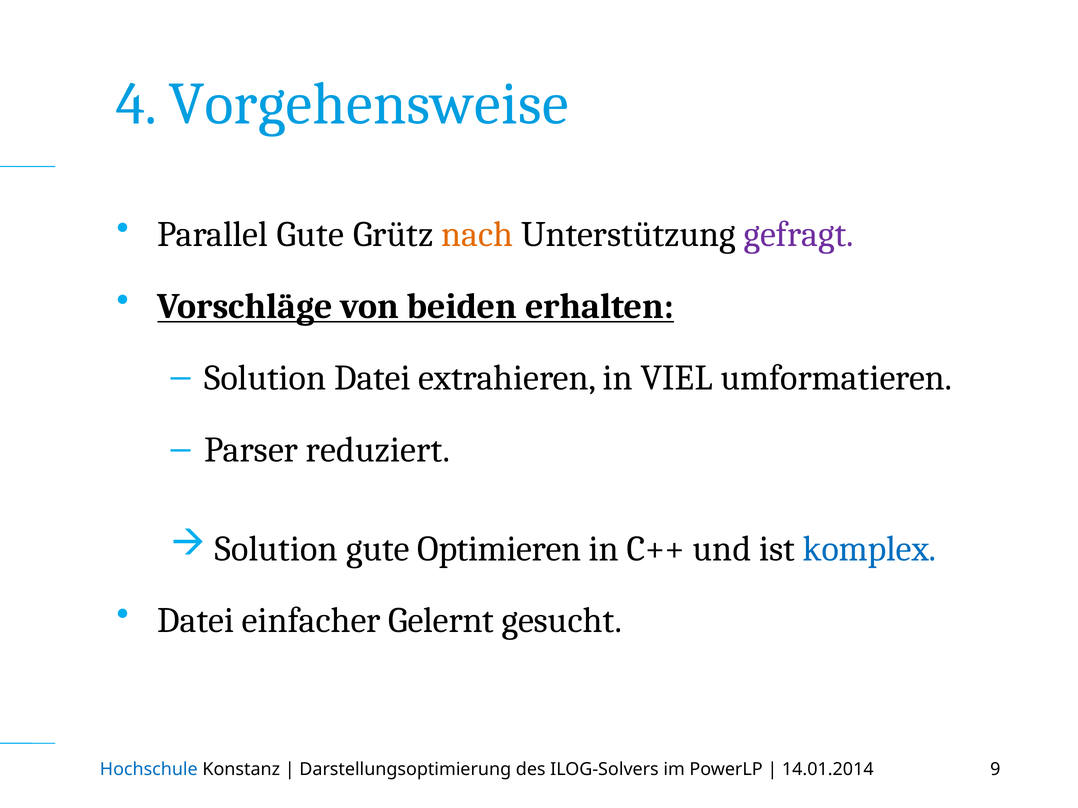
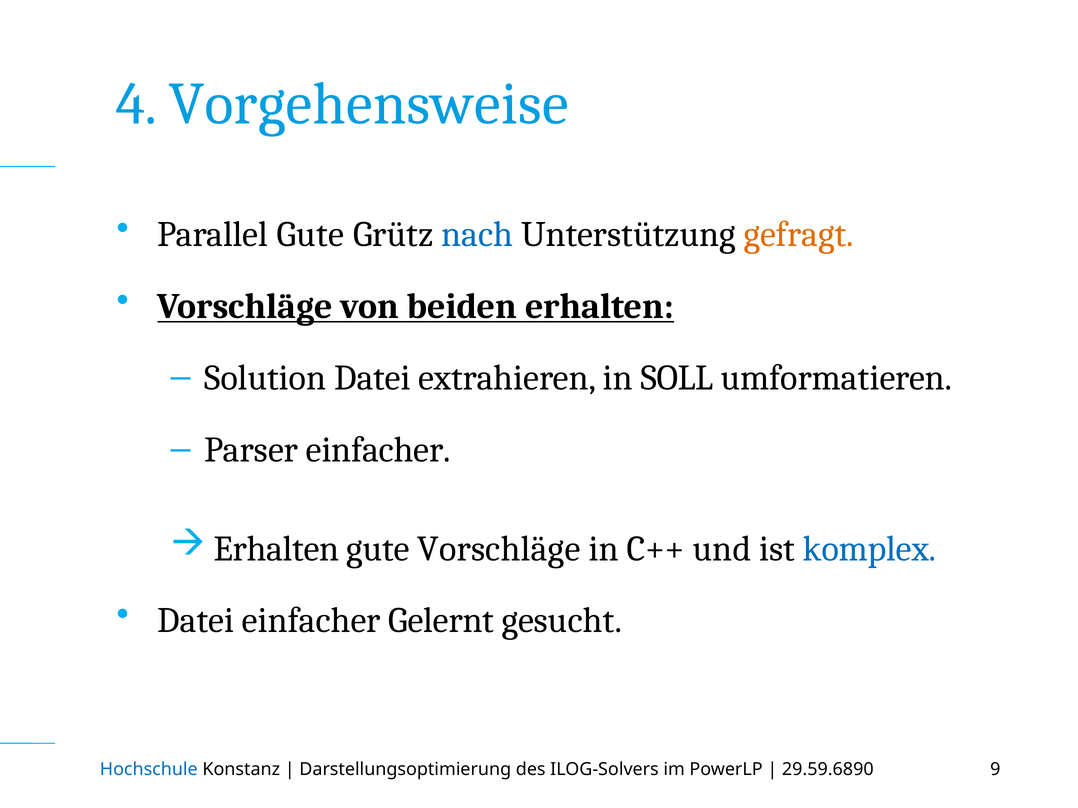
nach colour: orange -> blue (477, 235)
gefragt colour: purple -> orange (799, 235)
VIEL: VIEL -> SOLL (677, 378)
Parser reduziert: reduziert -> einfacher (378, 450)
Solution: Solution -> Erhalten (277, 549)
gute Optimieren: Optimieren -> Vorschläge (499, 549)
14.01.2014: 14.01.2014 -> 29.59.6890 (828, 770)
